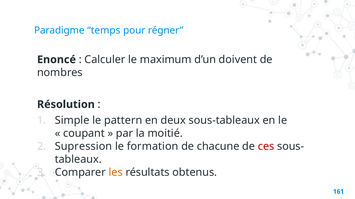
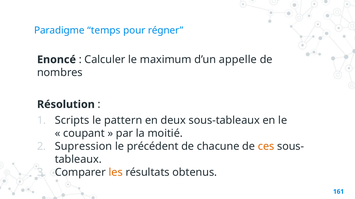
doivent: doivent -> appelle (238, 60)
Simple: Simple -> Scripts (72, 121)
formation: formation -> précédent (153, 147)
ces colour: red -> orange (266, 147)
